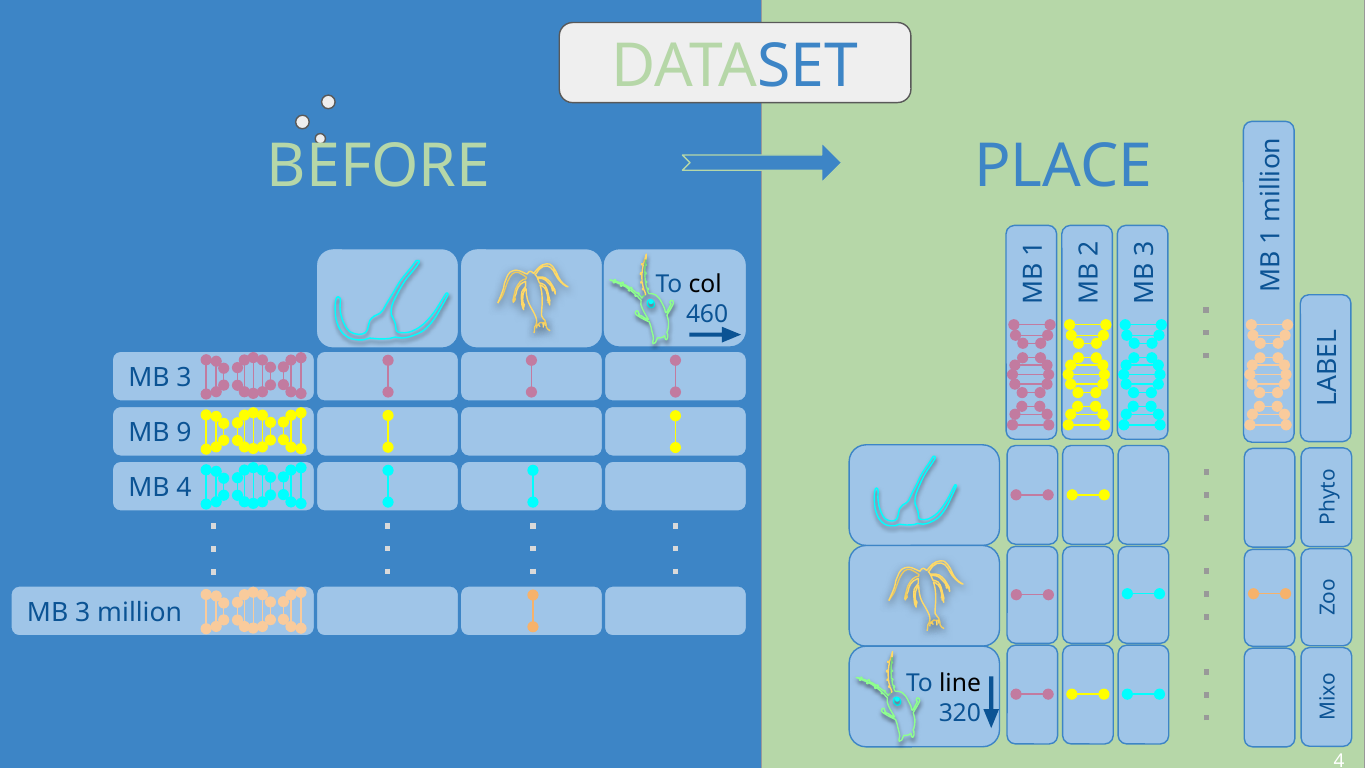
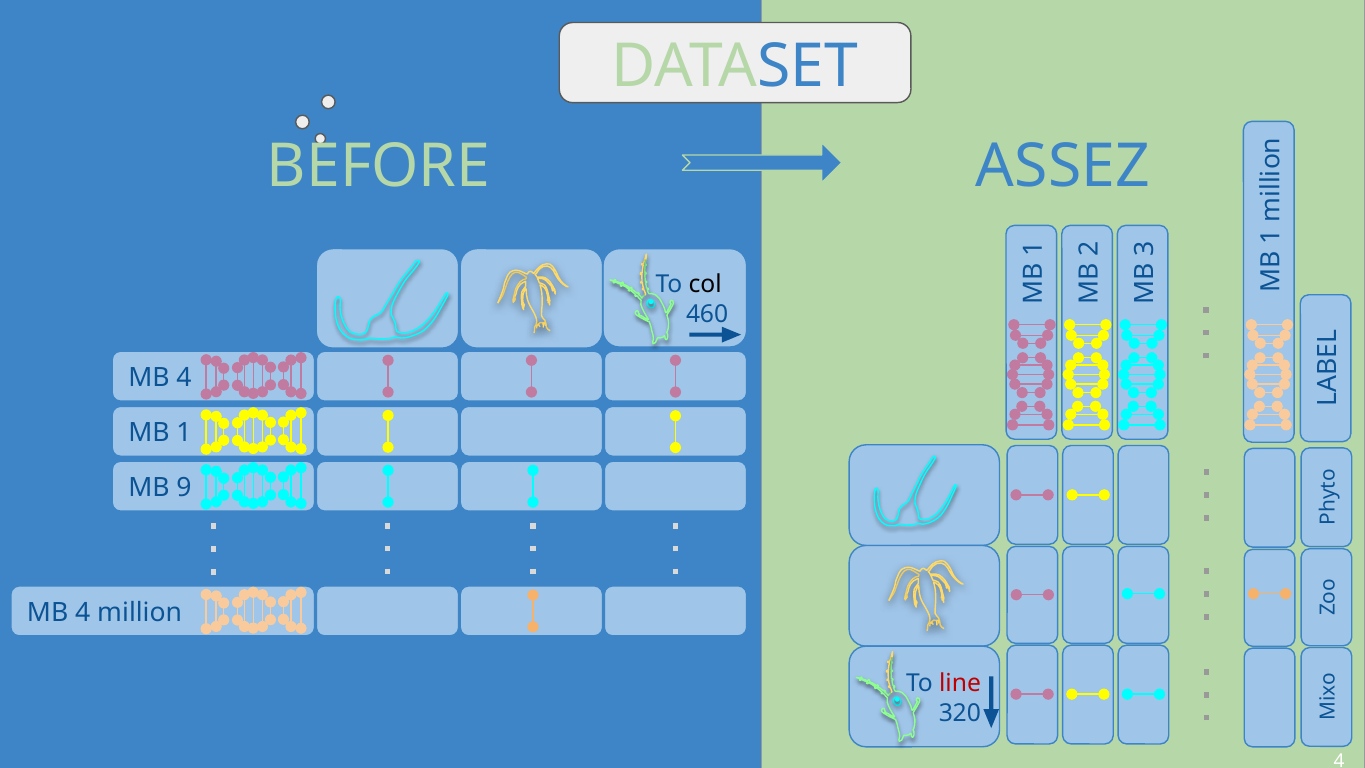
PLACE: PLACE -> ASSEZ (1063, 166)
3: 3 -> 4 (184, 378)
MB 9: 9 -> 1 (184, 433)
MB 4: 4 -> 9 (184, 488)
3: 3 -> 4 (83, 613)
line colour: black -> red (960, 683)
